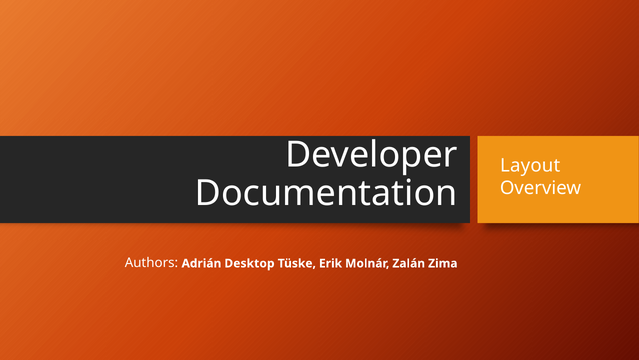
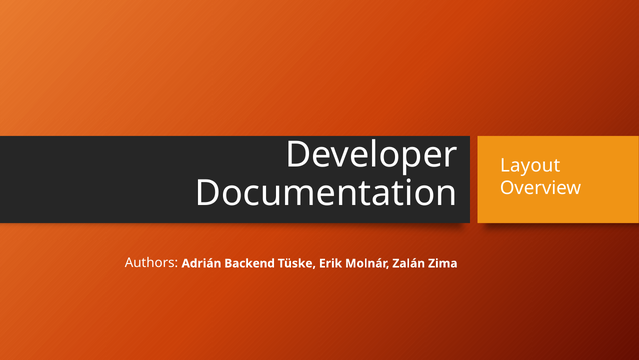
Desktop: Desktop -> Backend (250, 263)
